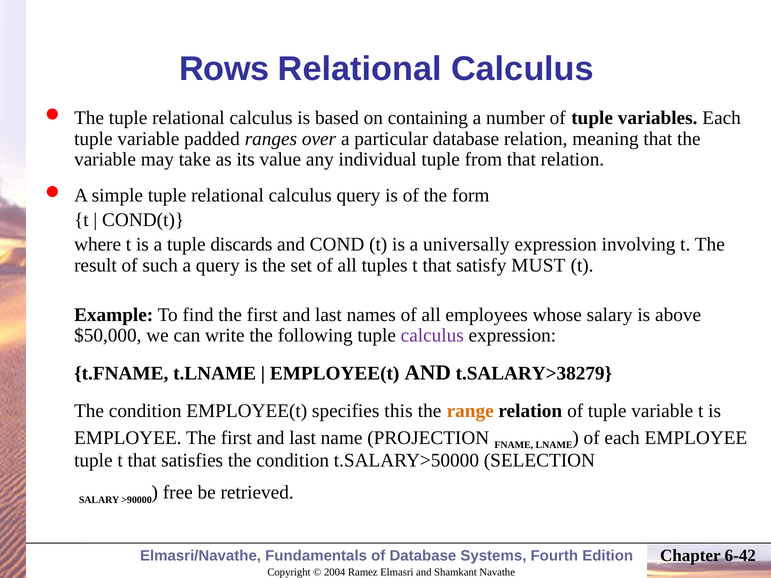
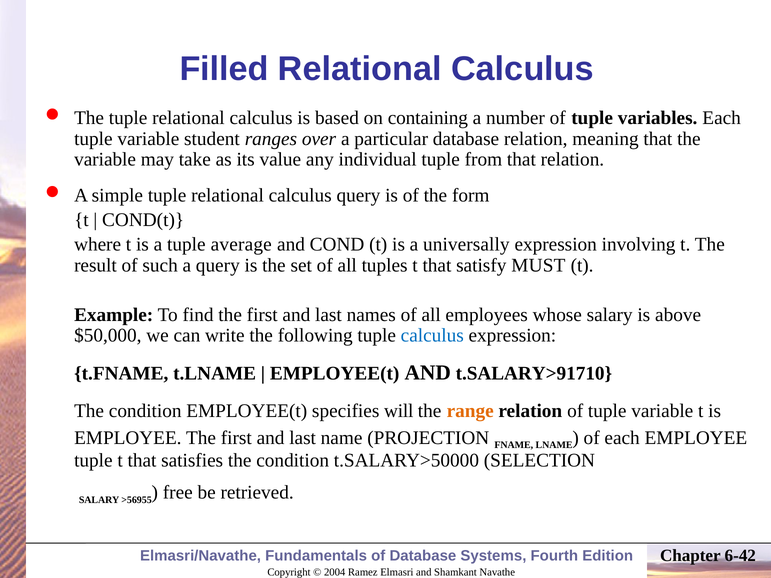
Rows: Rows -> Filled (224, 69)
padded: padded -> student (212, 139)
discards: discards -> average (241, 245)
calculus colour: purple -> blue (432, 336)
t.SALARY>38279: t.SALARY>38279 -> t.SALARY>91710 (534, 373)
this: this -> will (399, 411)
>90000: >90000 -> >56955 (137, 500)
